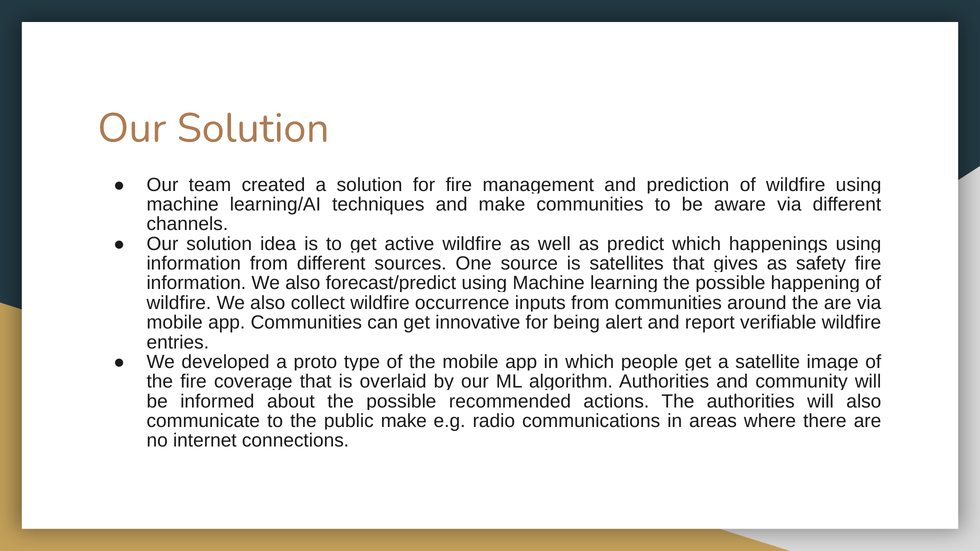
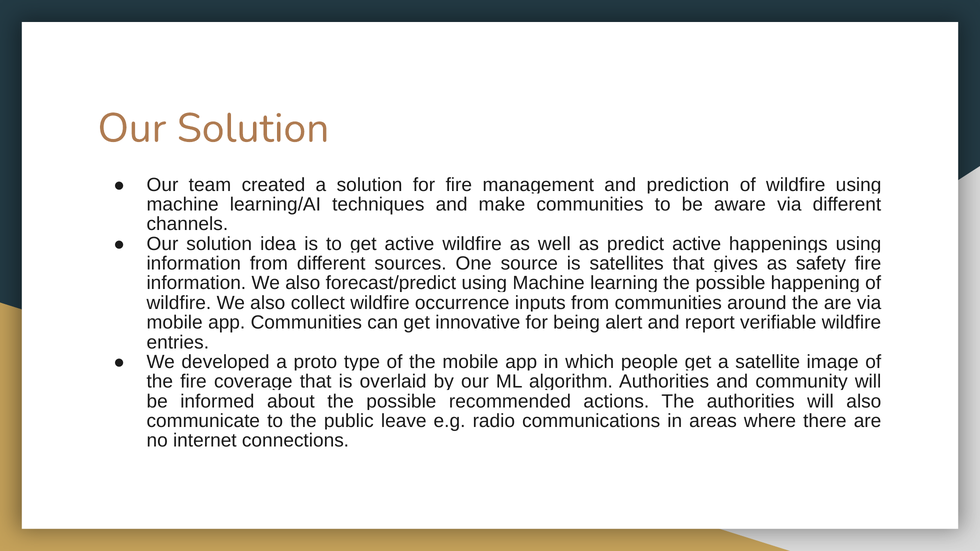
predict which: which -> active (697, 244)
public make: make -> leave (404, 421)
